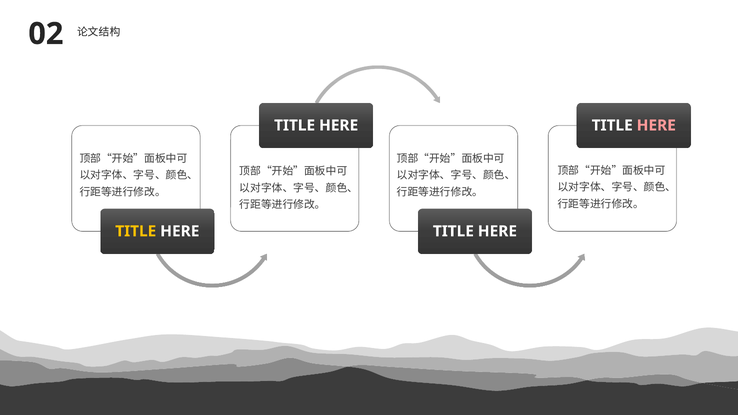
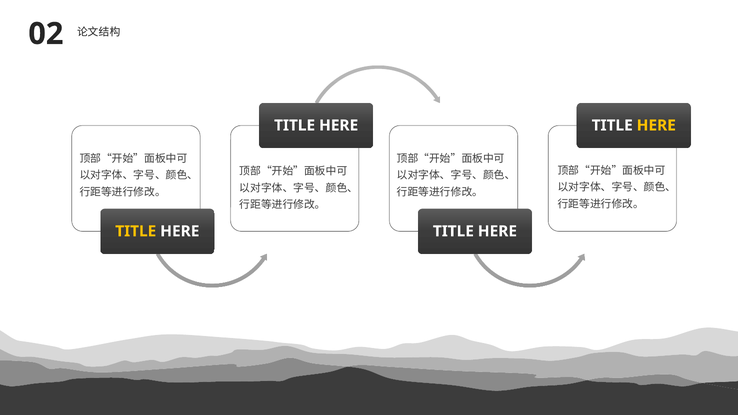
HERE colour: pink -> yellow (656, 125)
